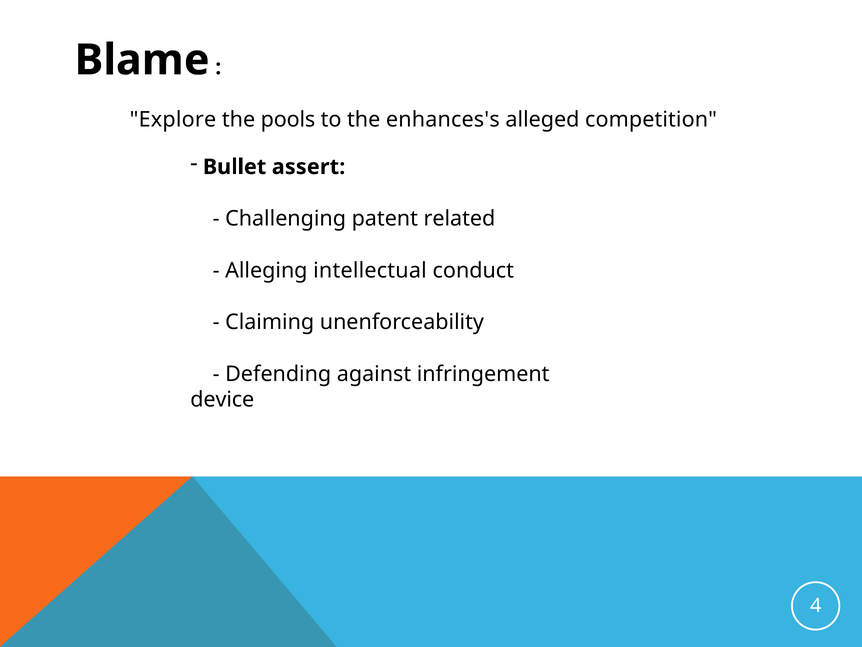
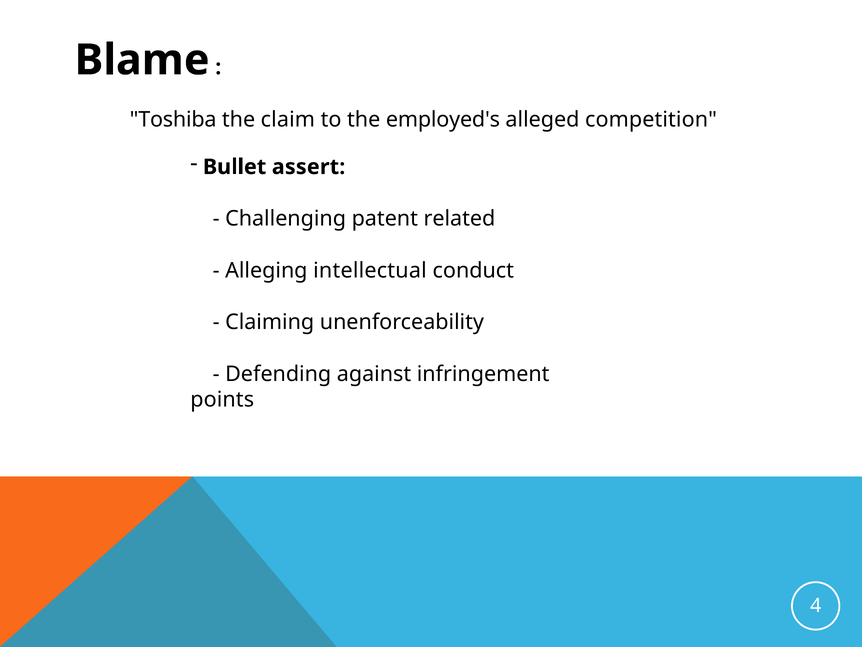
Explore: Explore -> Toshiba (173, 120)
pools: pools -> claim (288, 120)
enhances's: enhances's -> employed's (443, 120)
device: device -> points (222, 400)
